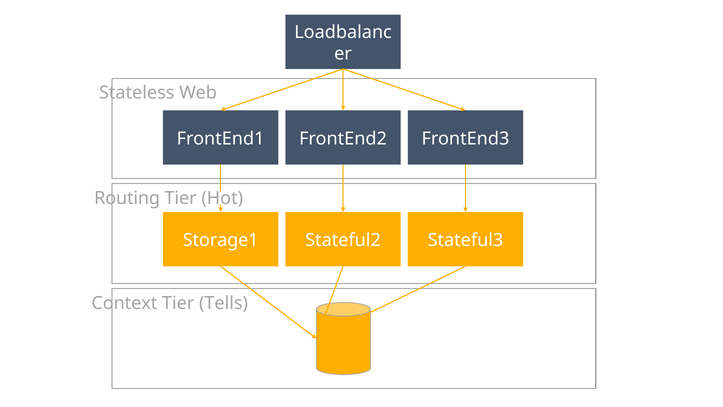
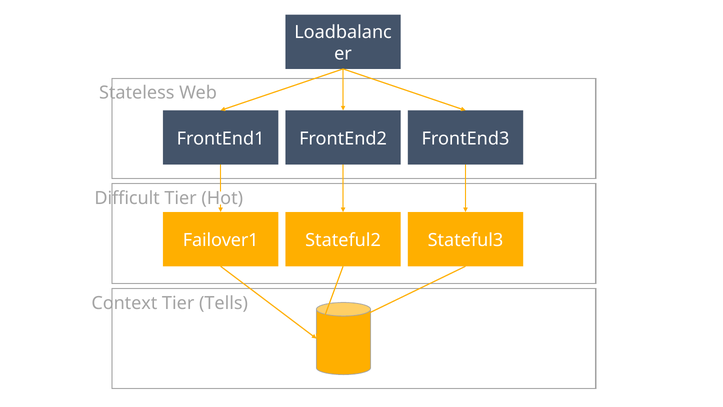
Routing: Routing -> Difficult (127, 198)
Storage1: Storage1 -> Failover1 (221, 240)
